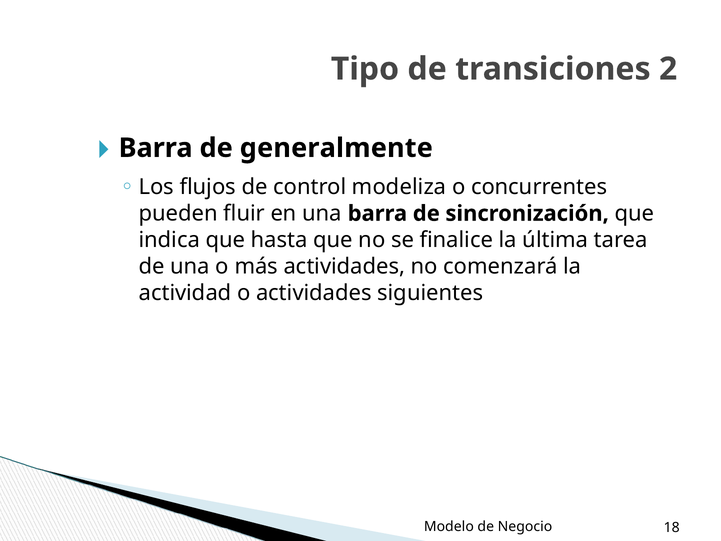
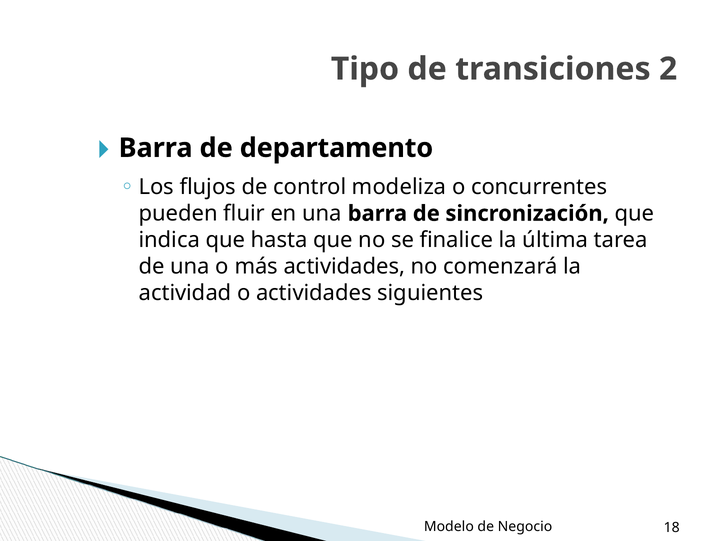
generalmente: generalmente -> departamento (336, 148)
